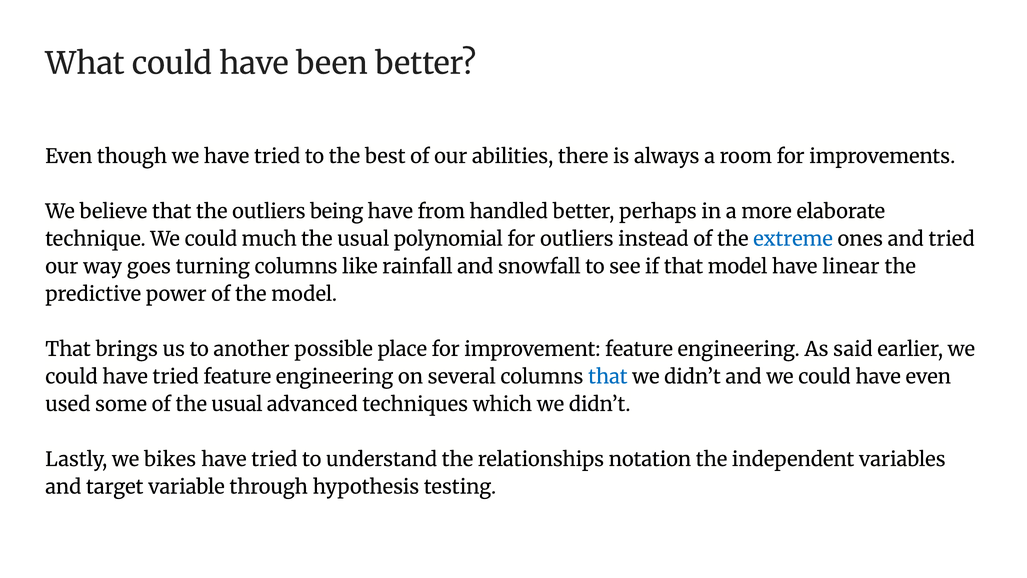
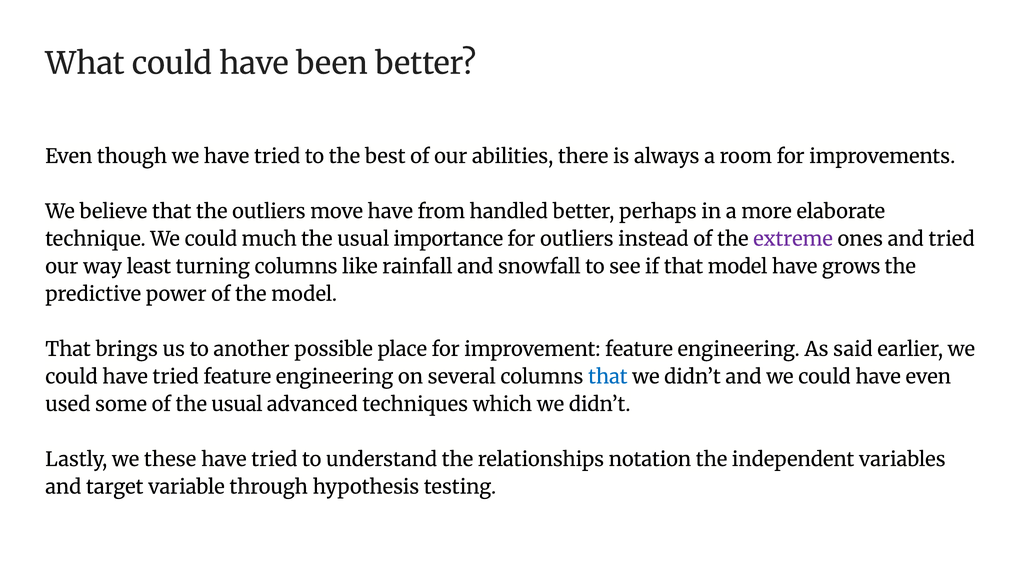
being: being -> move (337, 211)
polynomial: polynomial -> importance (448, 239)
extreme colour: blue -> purple (793, 239)
goes: goes -> least (149, 267)
linear: linear -> grows (851, 267)
bikes: bikes -> these (170, 459)
